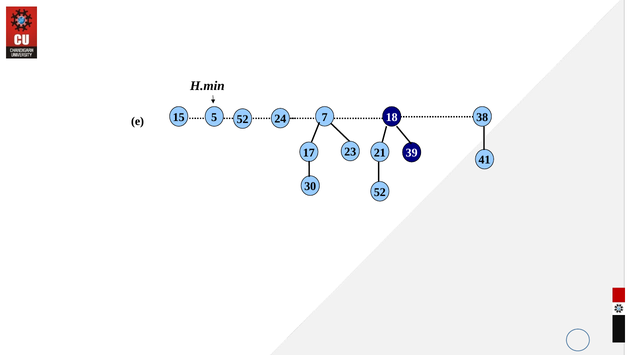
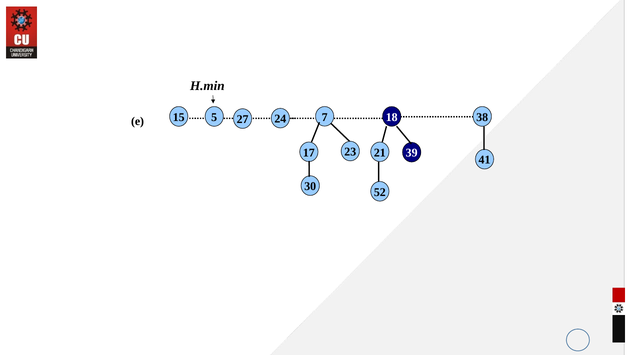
5 52: 52 -> 27 (243, 119)
